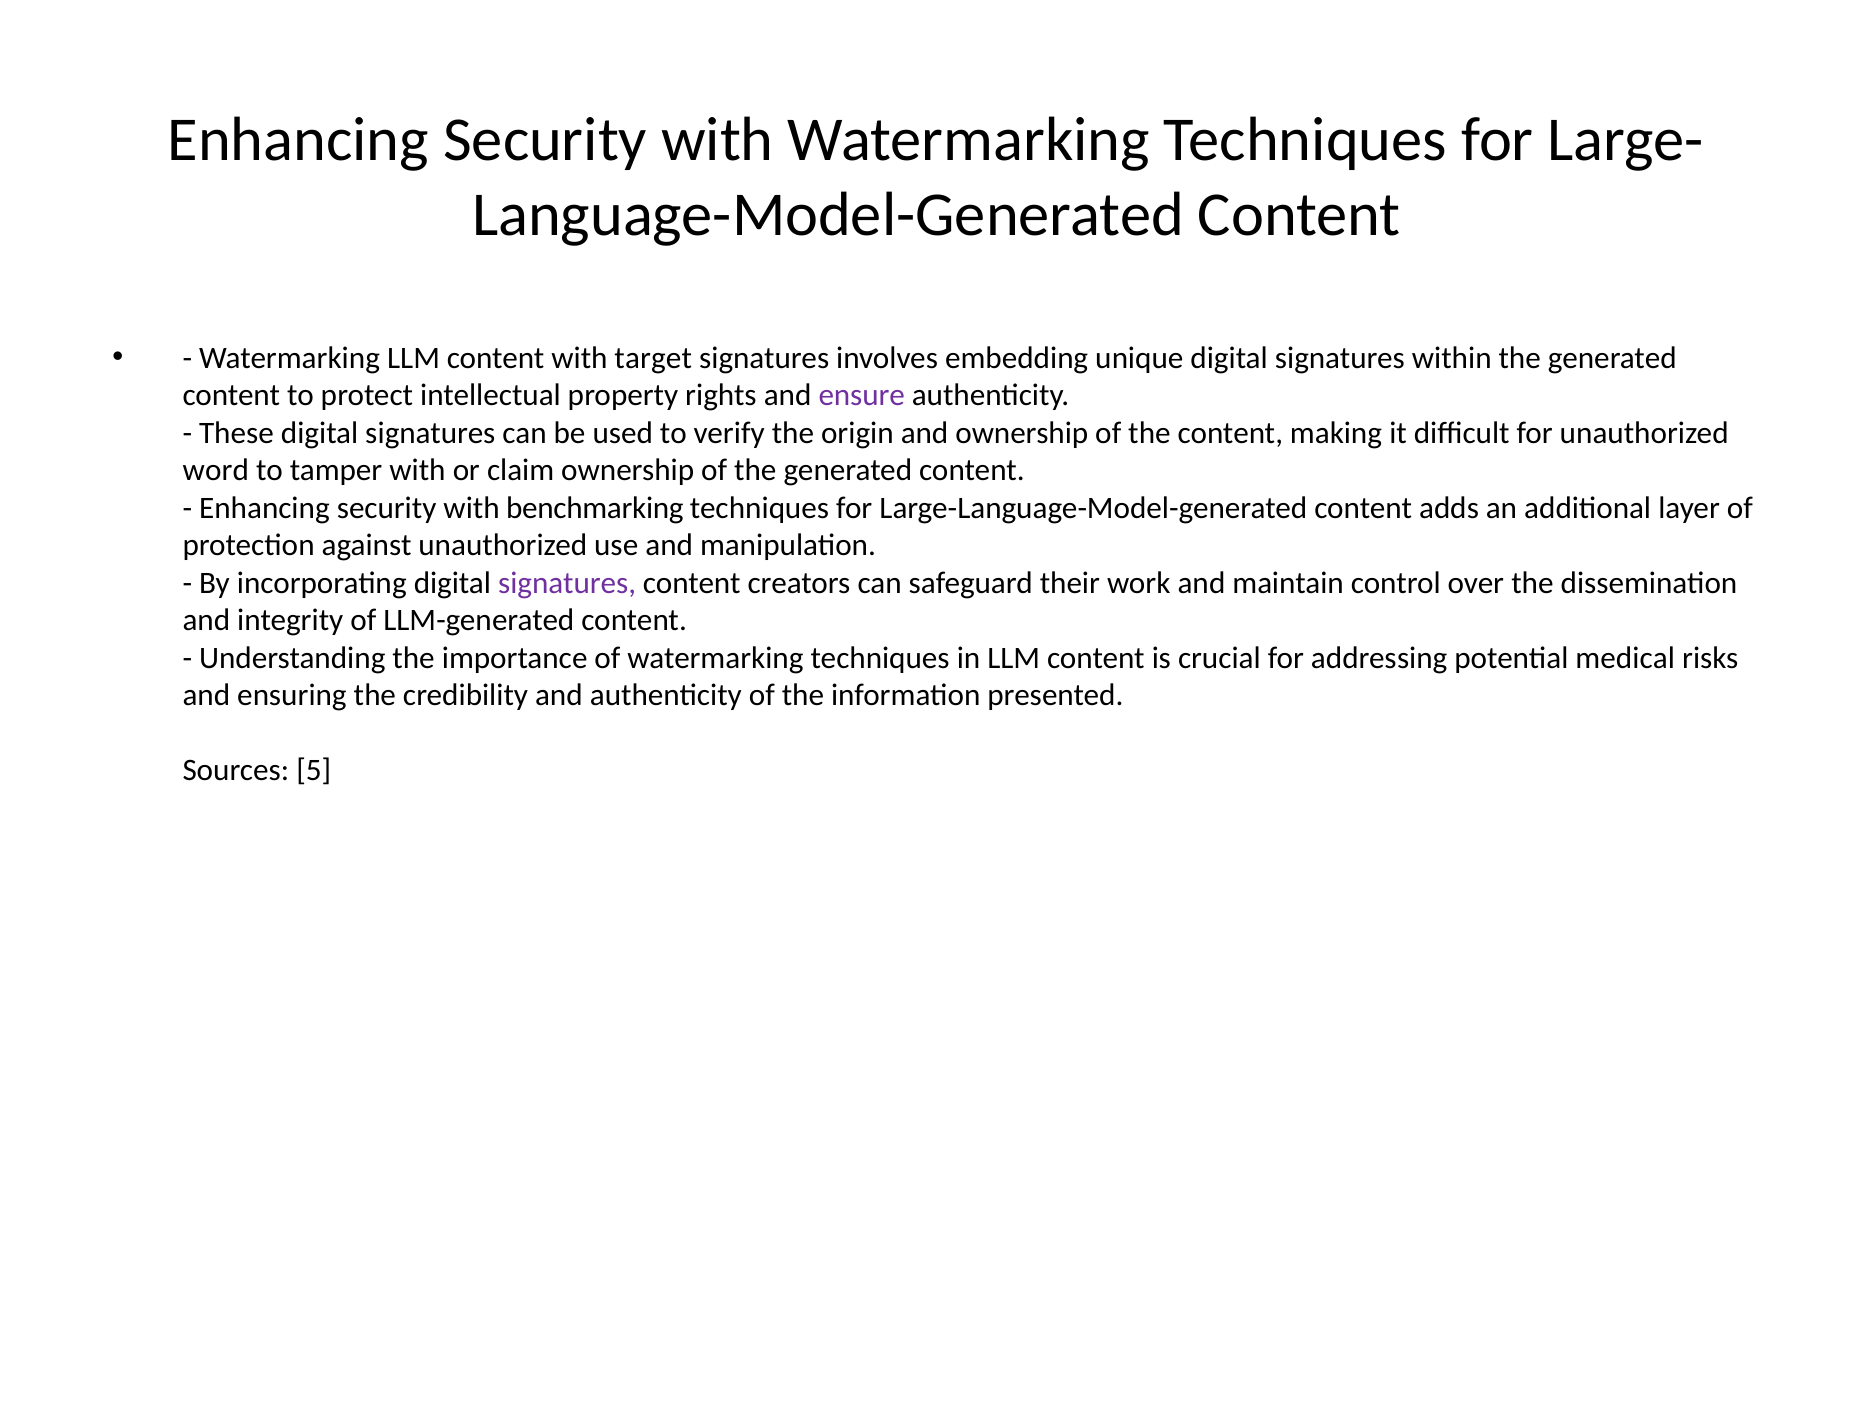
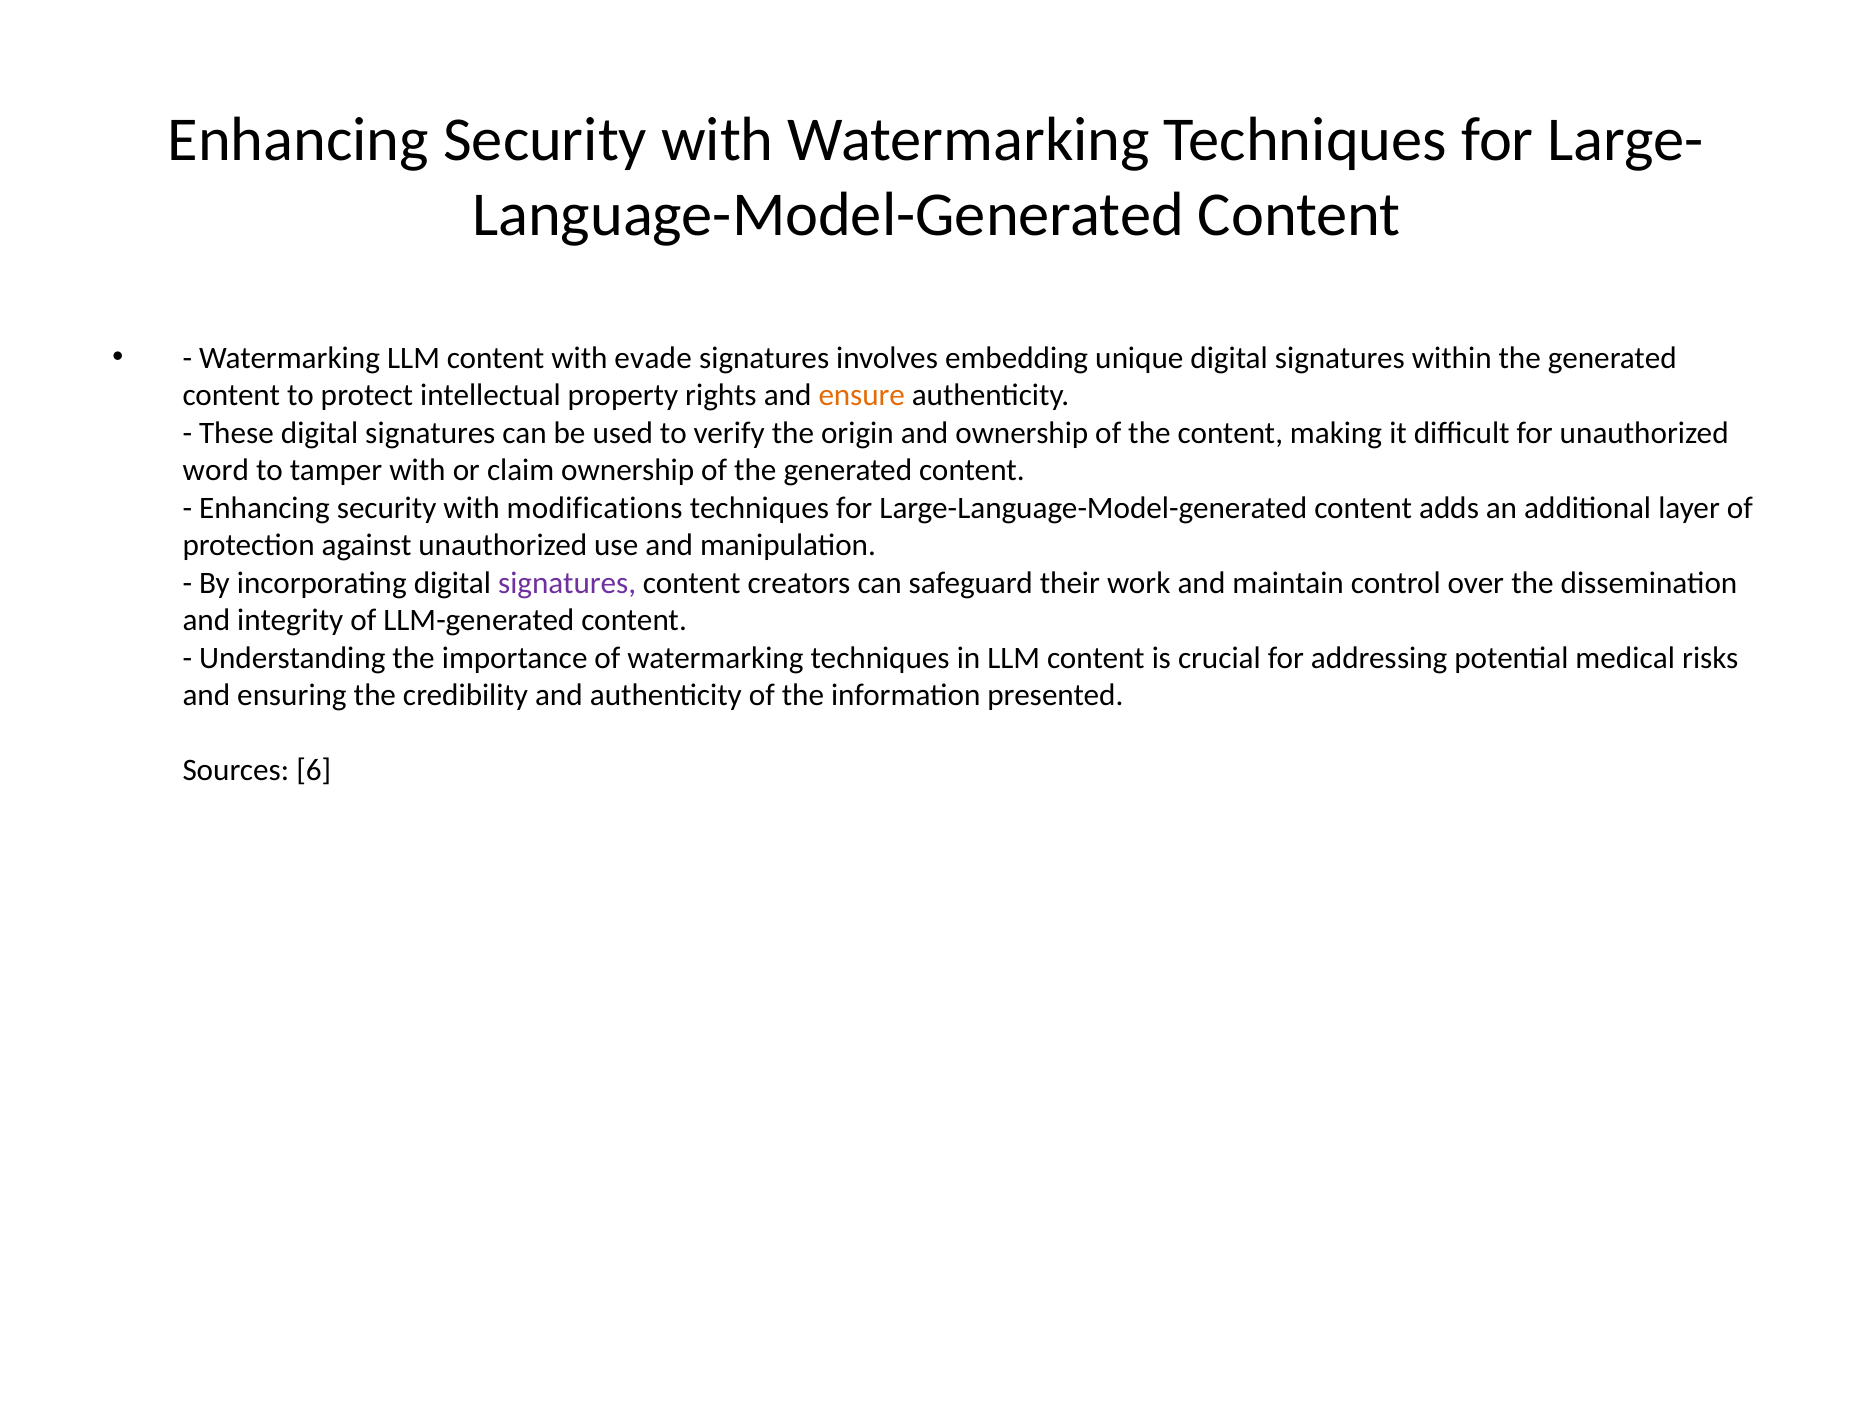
target: target -> evade (653, 358)
ensure colour: purple -> orange (862, 395)
benchmarking: benchmarking -> modifications (595, 508)
5: 5 -> 6 (314, 770)
